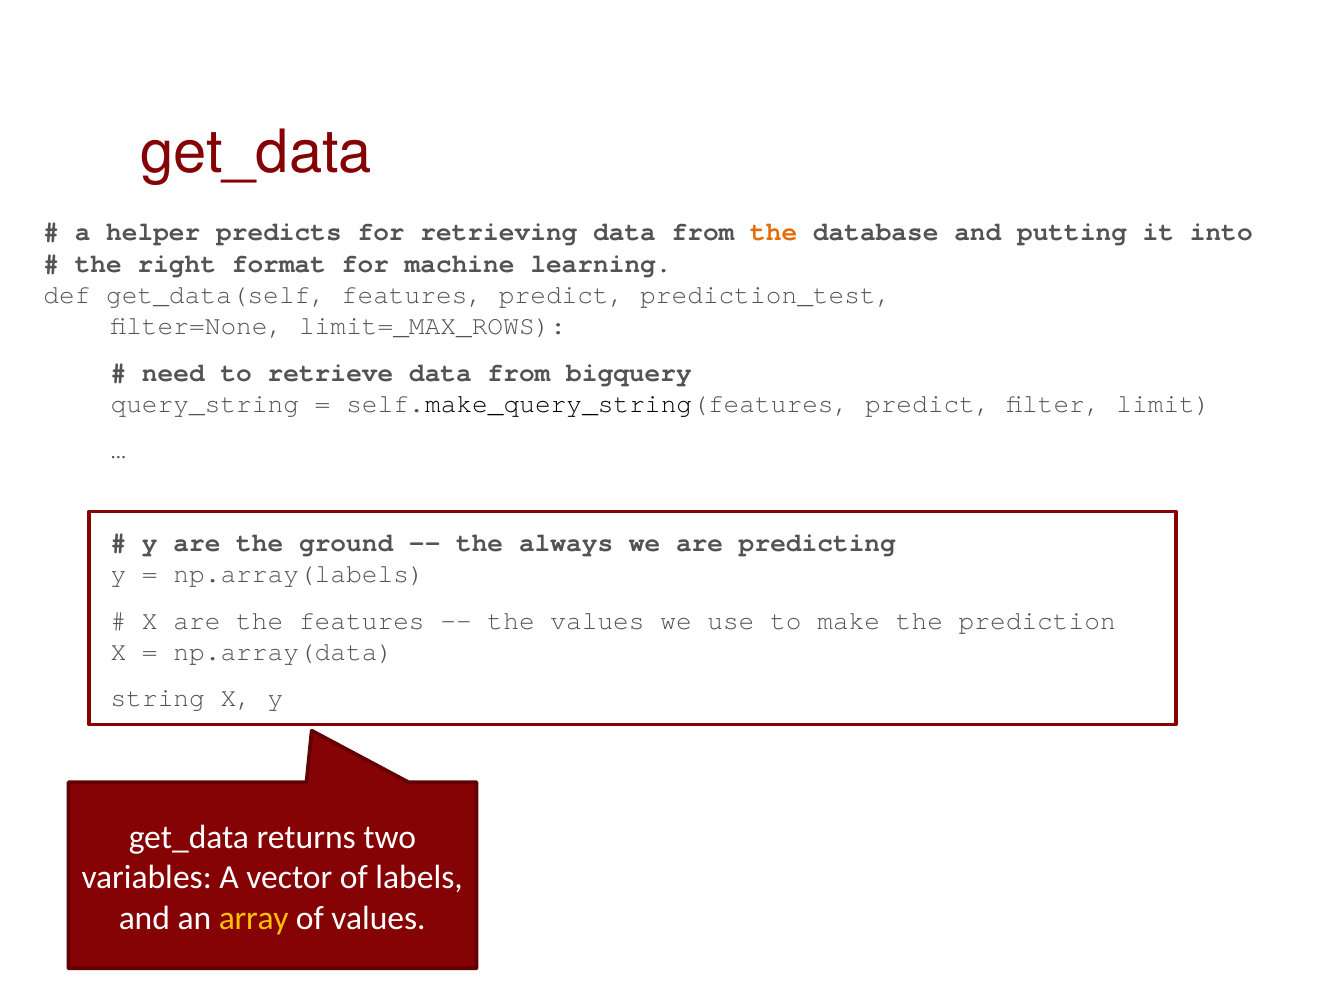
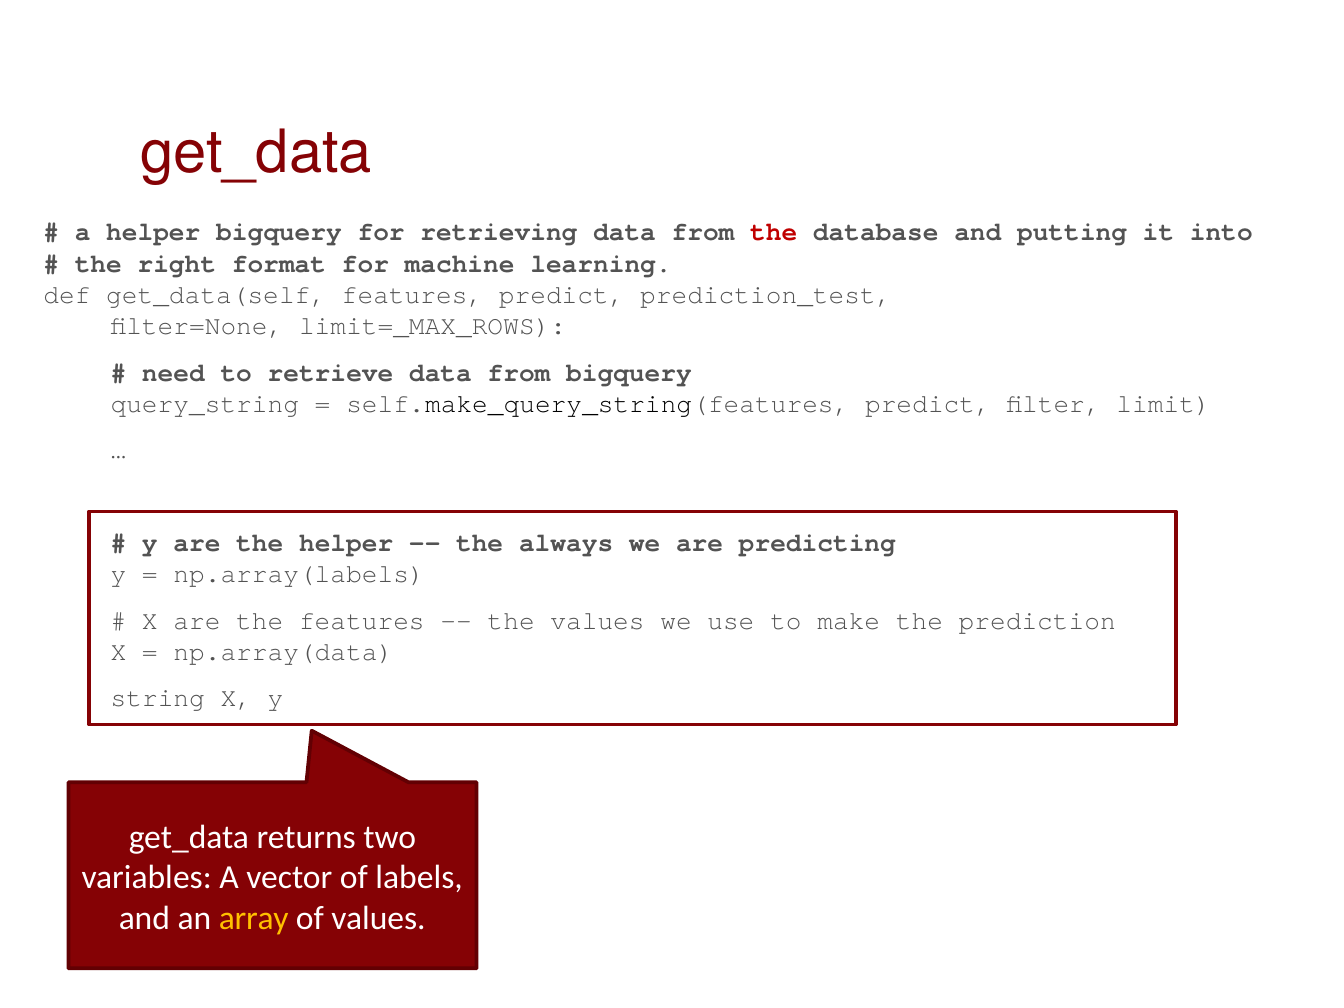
helper predicts: predicts -> bigquery (279, 232)
the colour: orange -> red (774, 232)
the ground: ground -> helper (346, 543)
